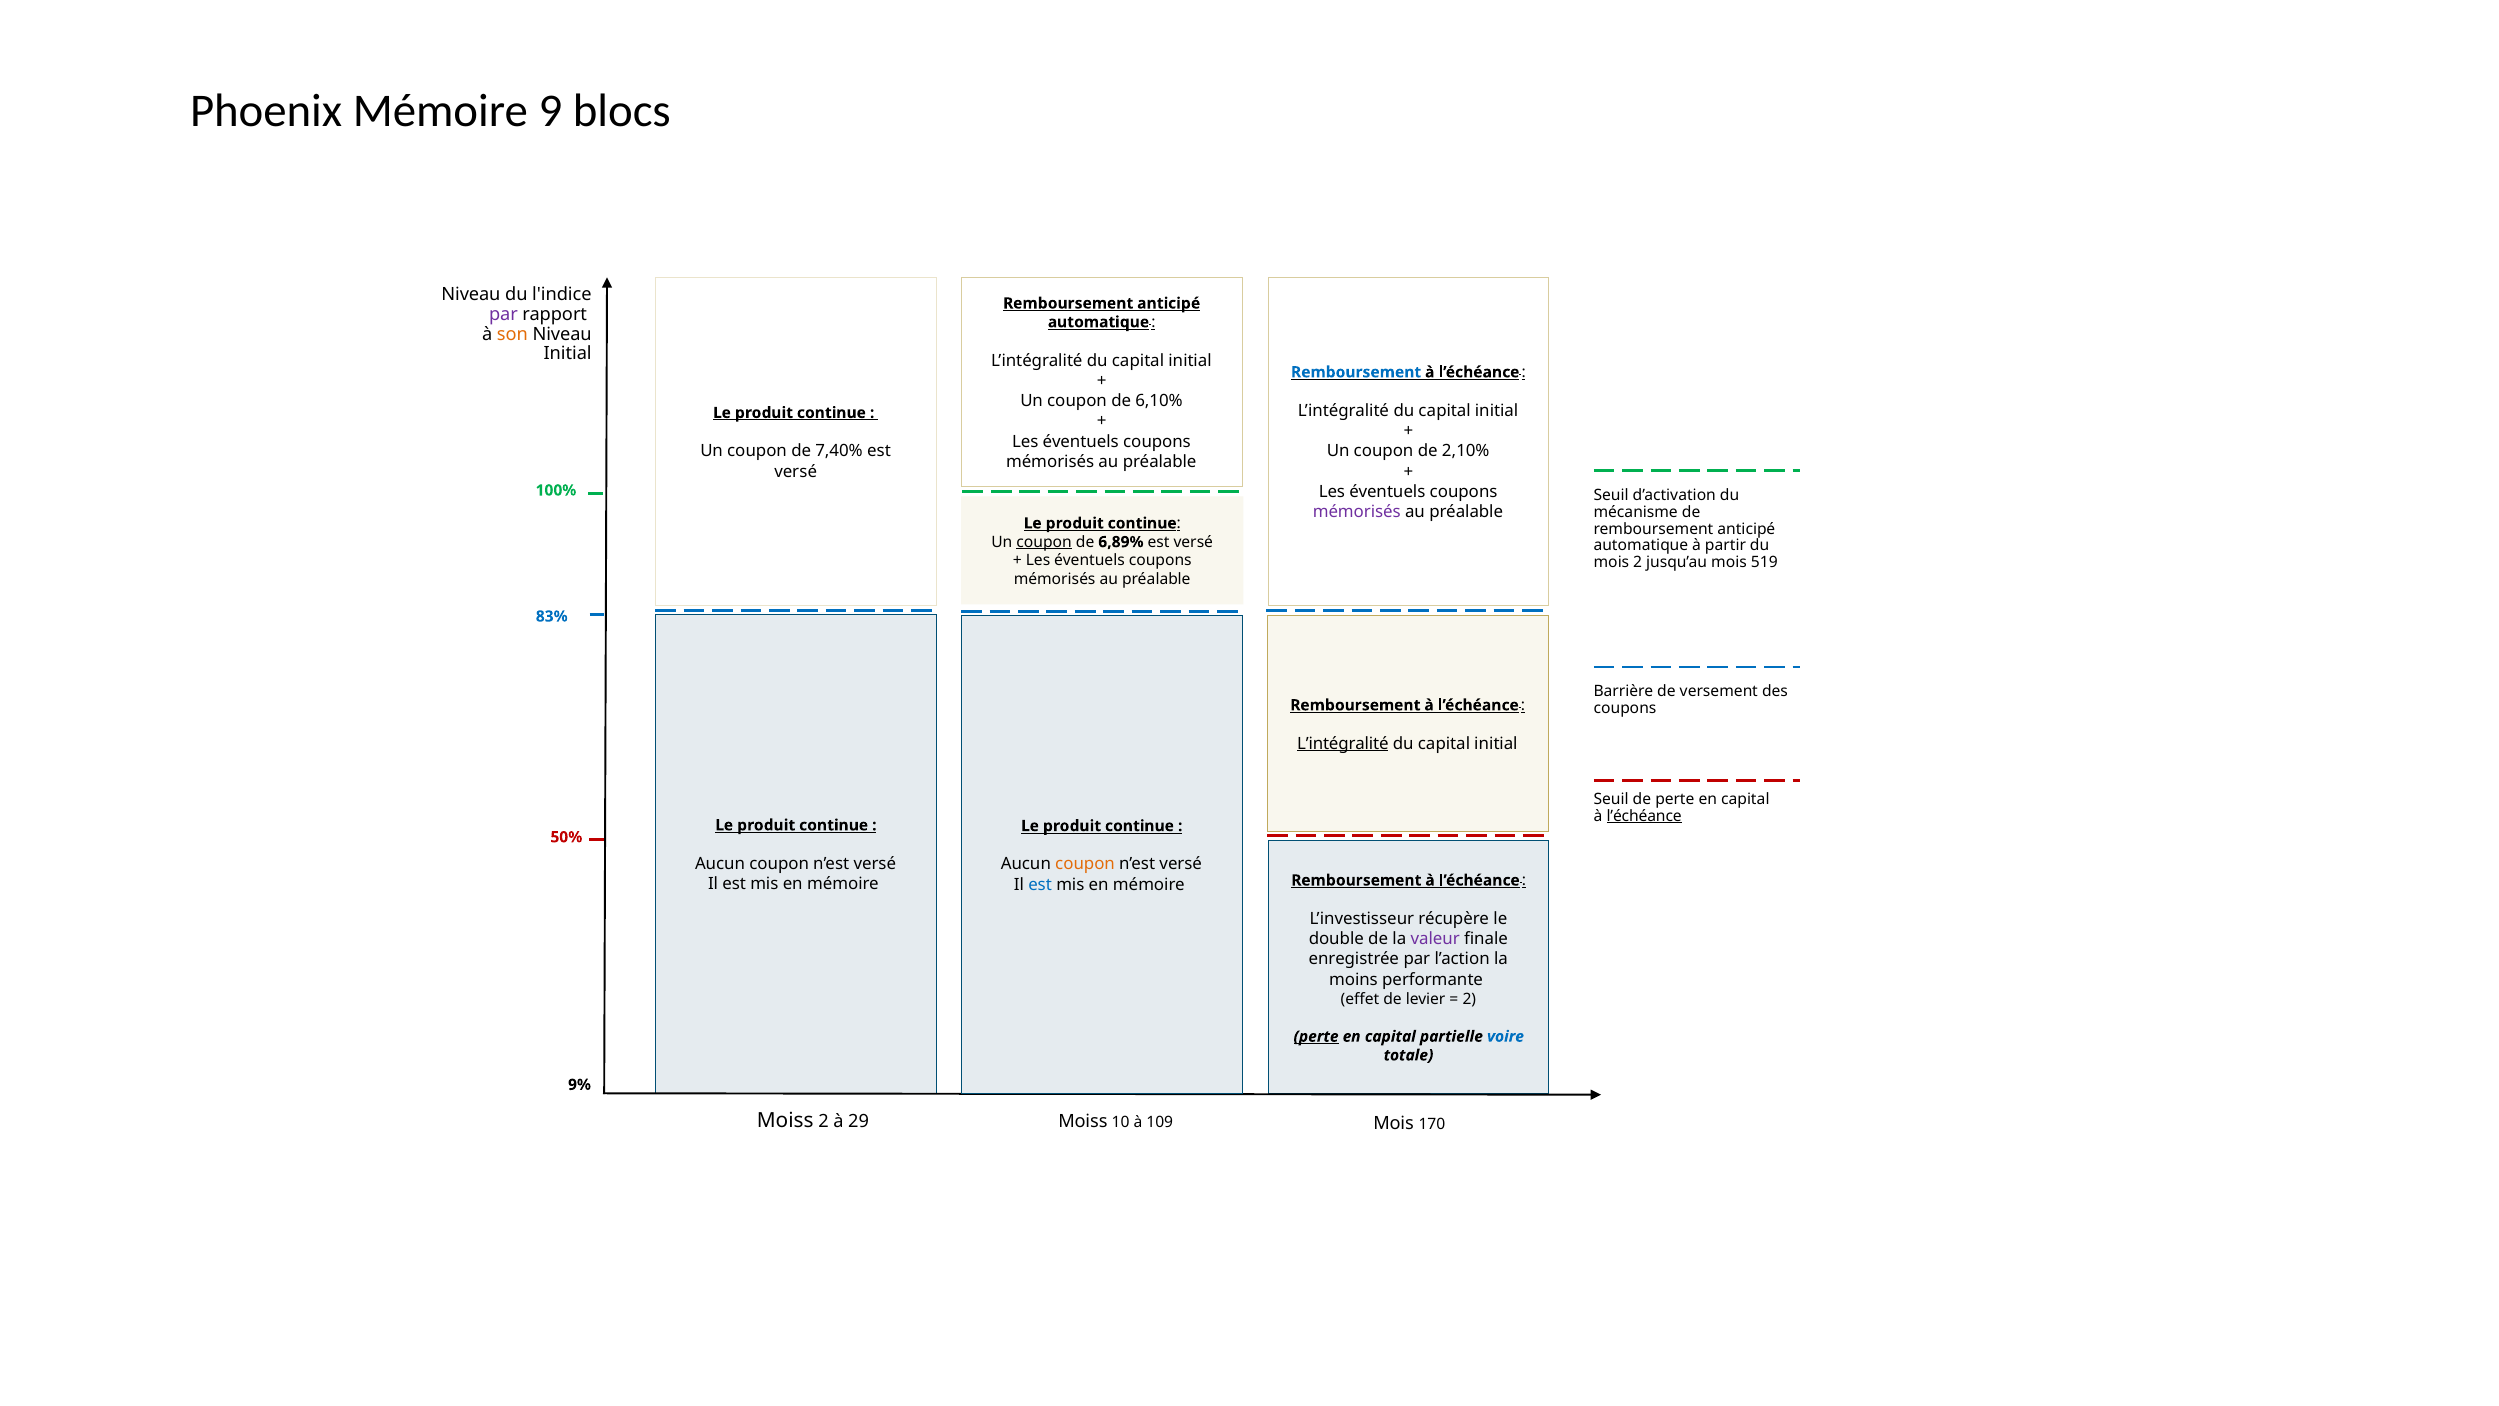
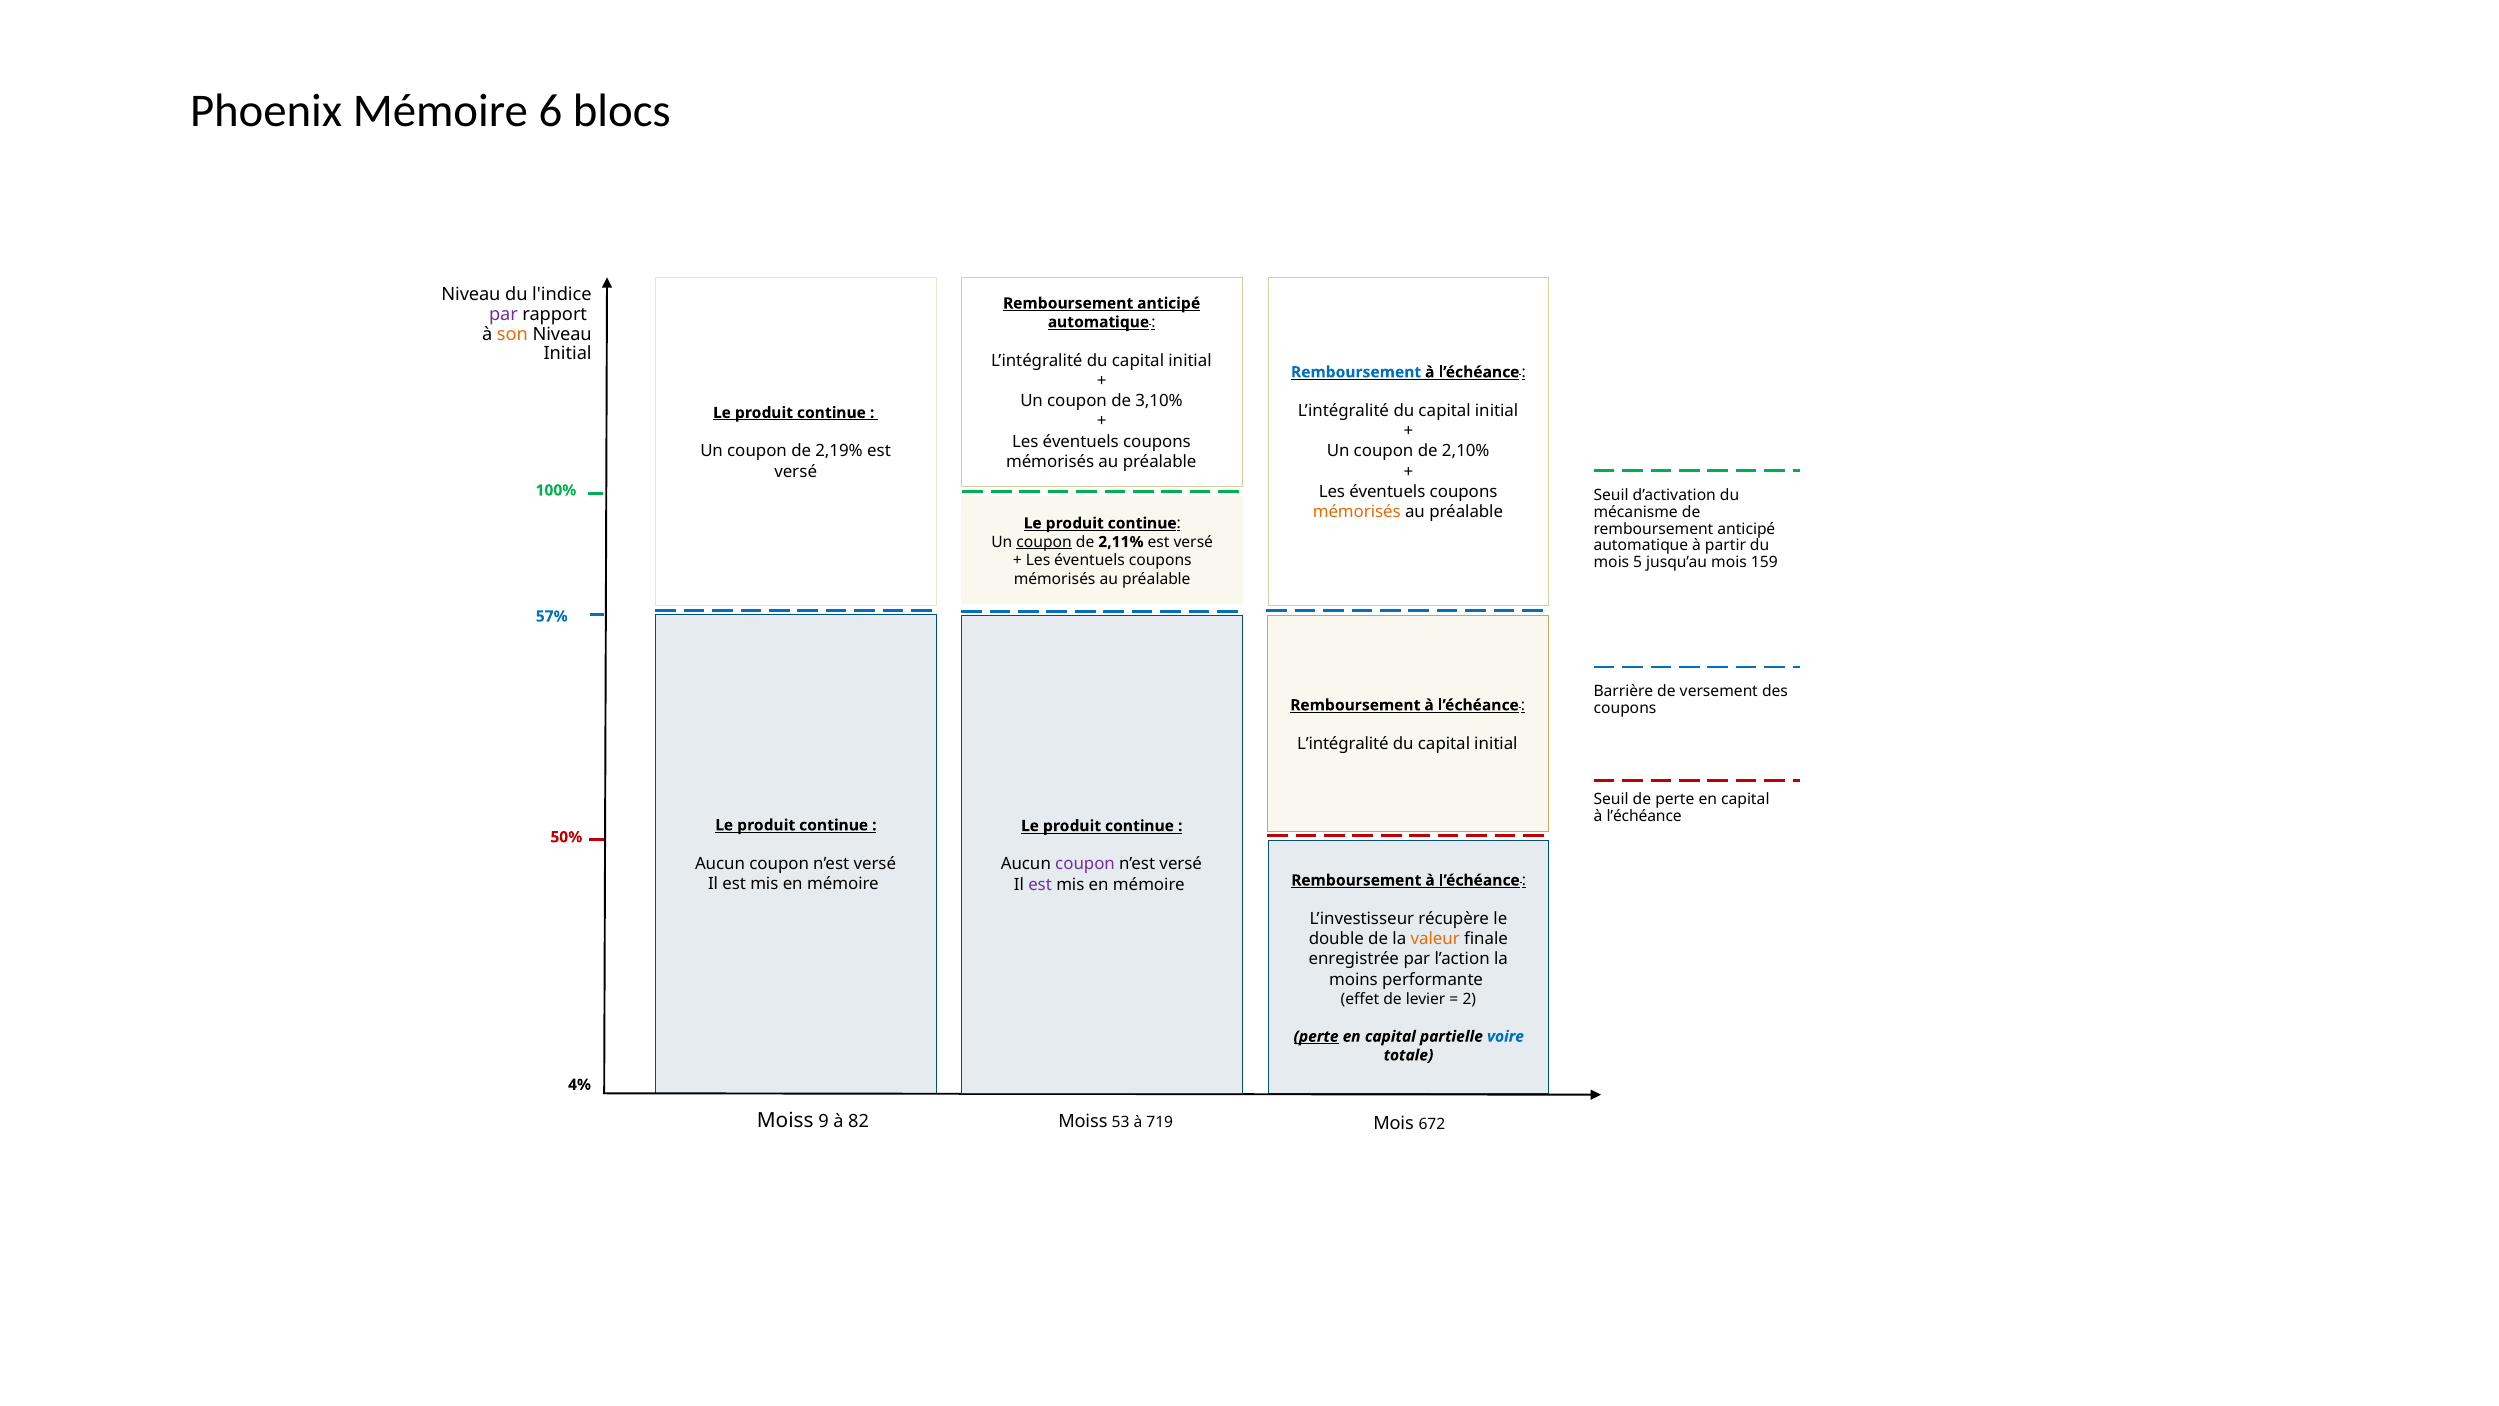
9: 9 -> 6 (550, 111)
6,10%: 6,10% -> 3,10% (1159, 401)
7,40%: 7,40% -> 2,19% (839, 451)
mémorisés colour: purple -> orange (1357, 512)
6,89%: 6,89% -> 2,11% (1121, 542)
mois 2: 2 -> 5 (1638, 563)
519: 519 -> 159 (1764, 563)
83%: 83% -> 57% (552, 616)
L’intégralité underline: present -> none (1343, 743)
l’échéance underline: present -> none (1644, 816)
coupon colour: orange -> purple (1085, 864)
est colour: blue -> purple (1040, 884)
valeur colour: purple -> orange (1435, 939)
9%: 9% -> 4% (580, 1084)
Moiss 2: 2 -> 9 (824, 1121)
29: 29 -> 82 (859, 1121)
10: 10 -> 53 (1121, 1122)
109: 109 -> 719 (1160, 1122)
170: 170 -> 672 (1432, 1124)
